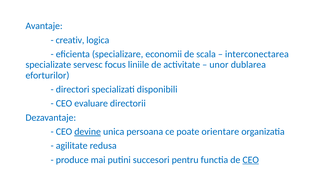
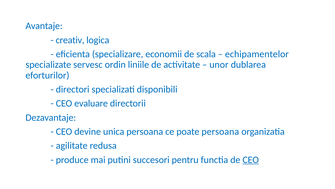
interconectarea: interconectarea -> echipamentelor (257, 54)
focus: focus -> ordin (115, 65)
devine underline: present -> none (88, 131)
poate orientare: orientare -> persoana (220, 131)
